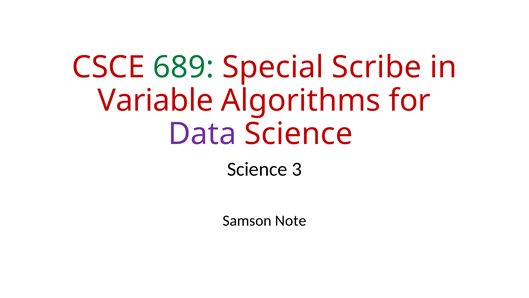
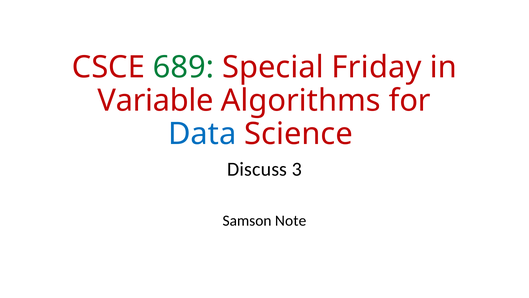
Scribe: Scribe -> Friday (377, 67)
Data colour: purple -> blue (202, 134)
Science: Science -> Discuss (257, 169)
